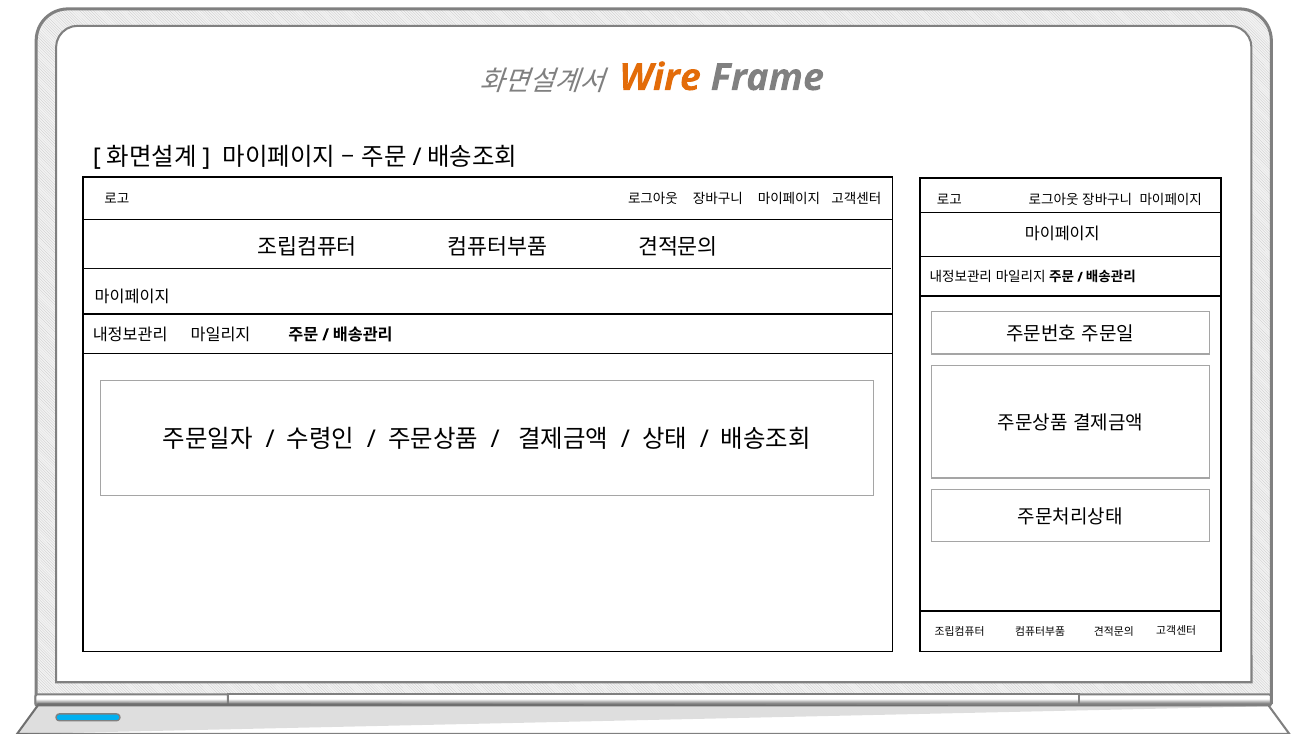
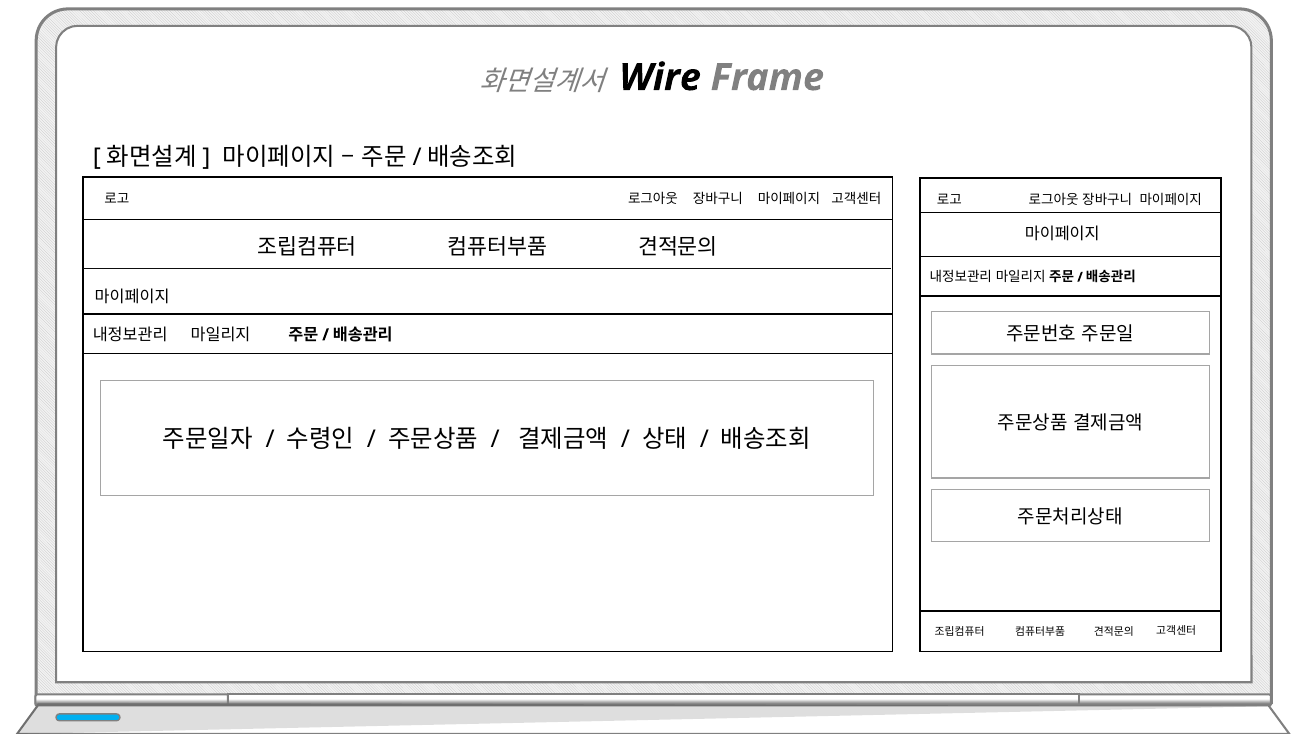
Wire colour: orange -> black (660, 78)
